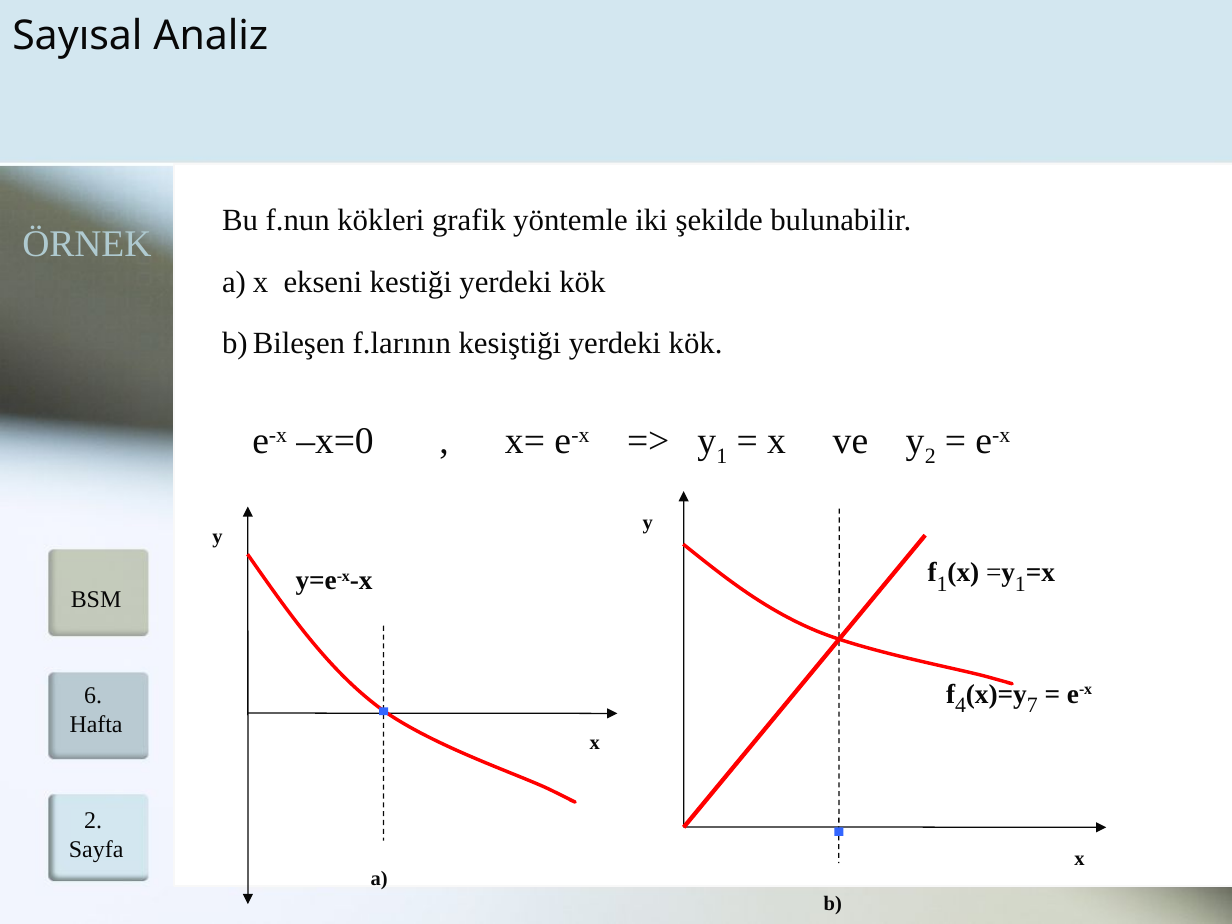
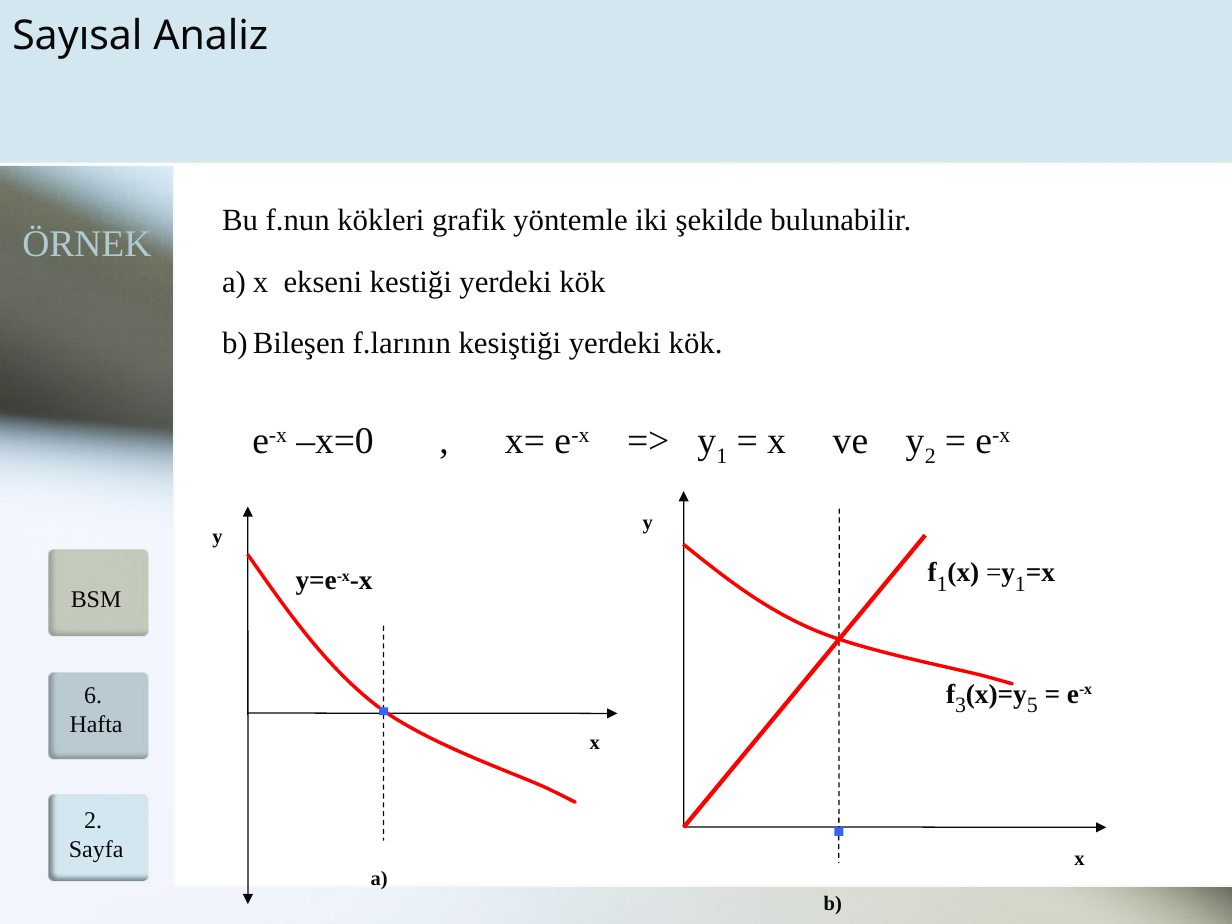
4: 4 -> 3 (961, 705)
7: 7 -> 5 (1032, 705)
